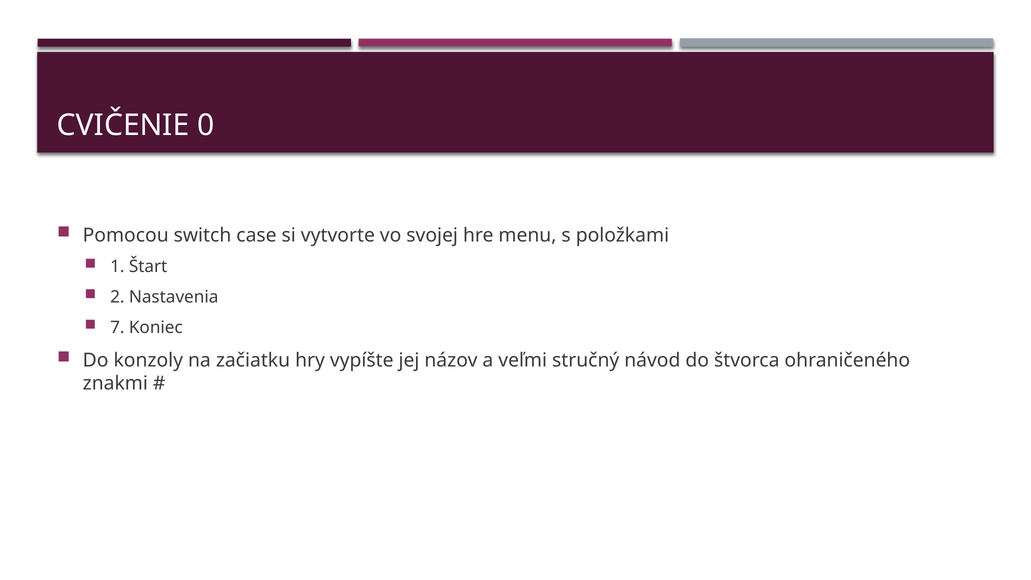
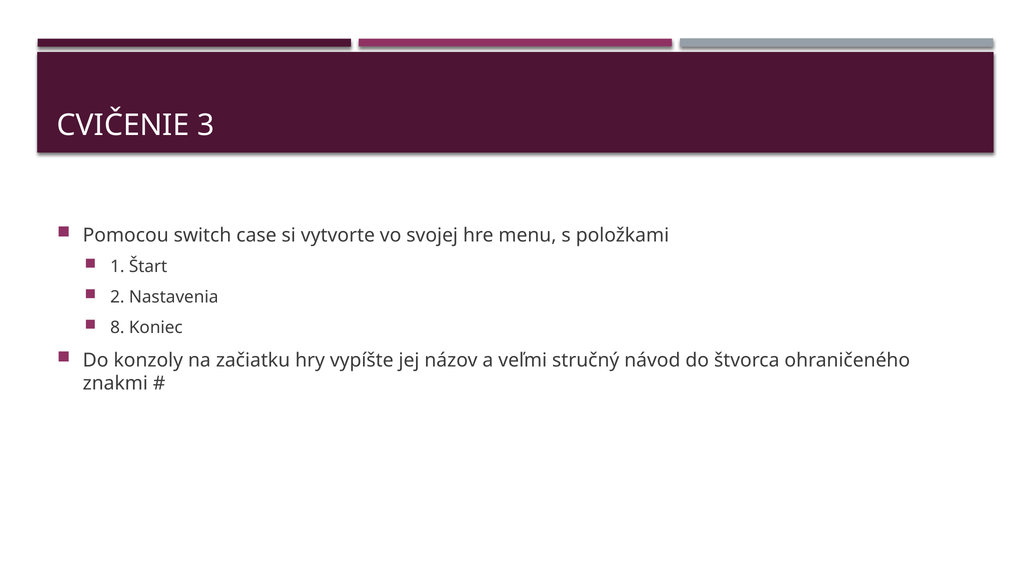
0: 0 -> 3 (206, 125)
7: 7 -> 8 (117, 328)
